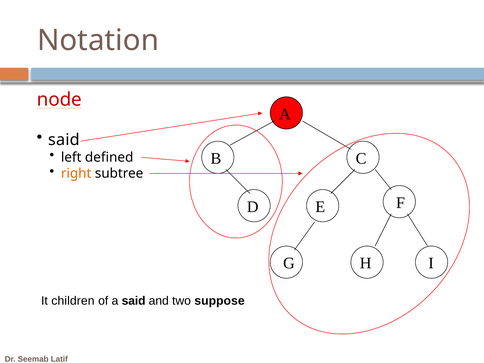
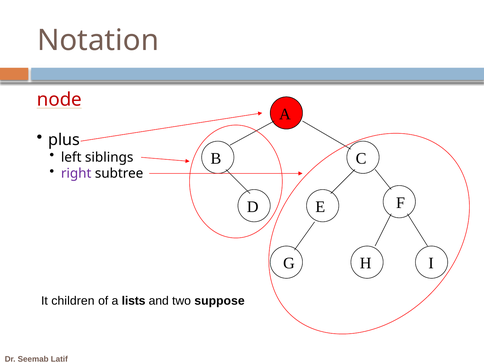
said: said -> plus (64, 140)
defined: defined -> siblings (109, 157)
right colour: orange -> purple (76, 174)
a said: said -> lists (134, 301)
